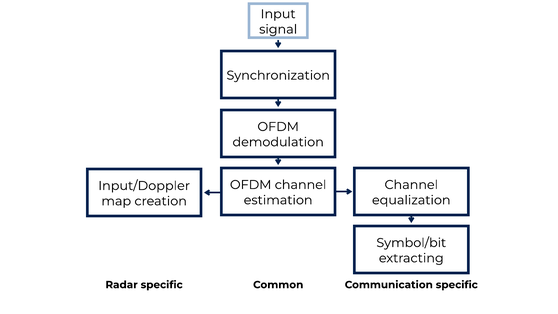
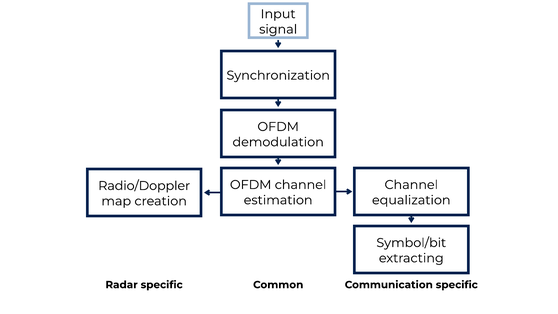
Input/Doppler: Input/Doppler -> Radio/Doppler (144, 186)
